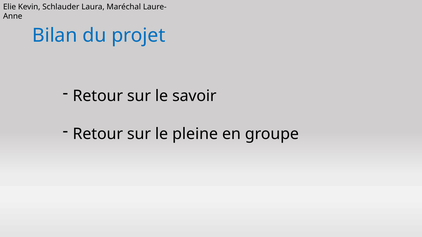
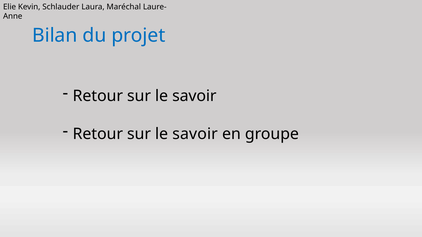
pleine: pleine -> savoir (195, 134)
